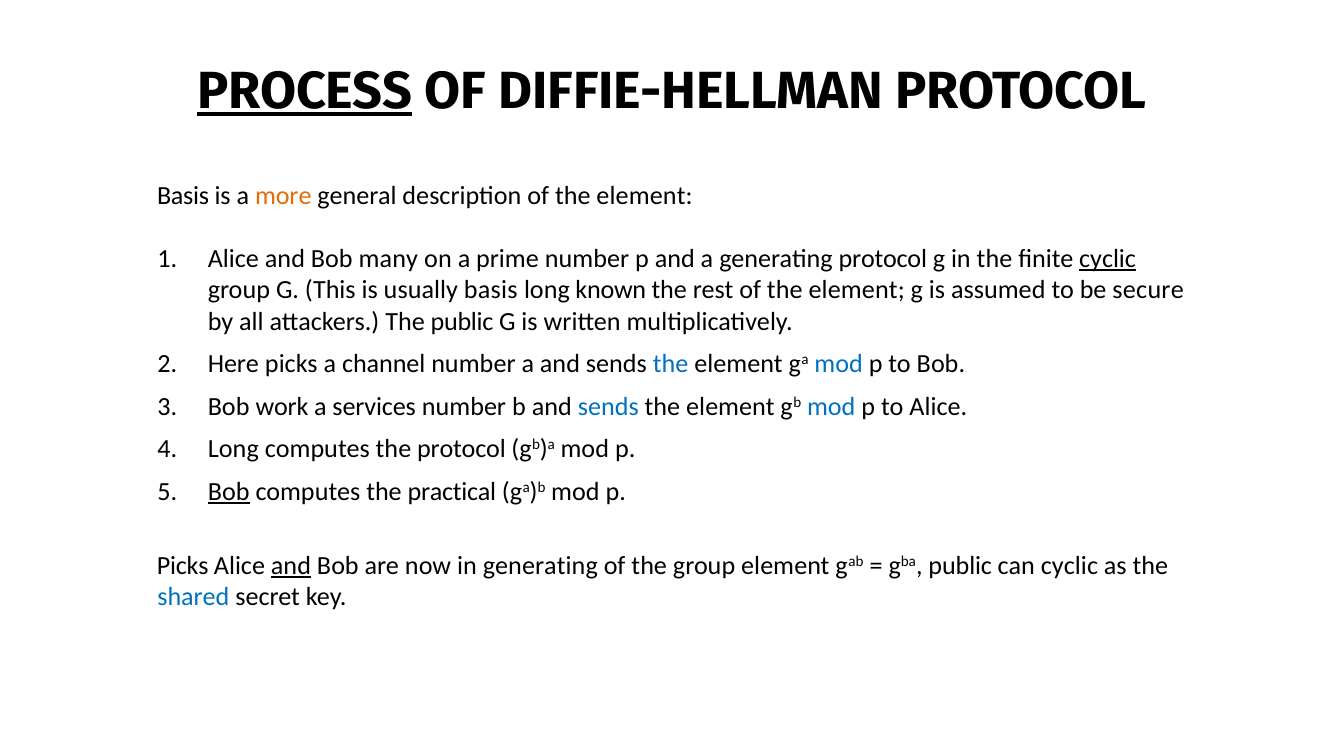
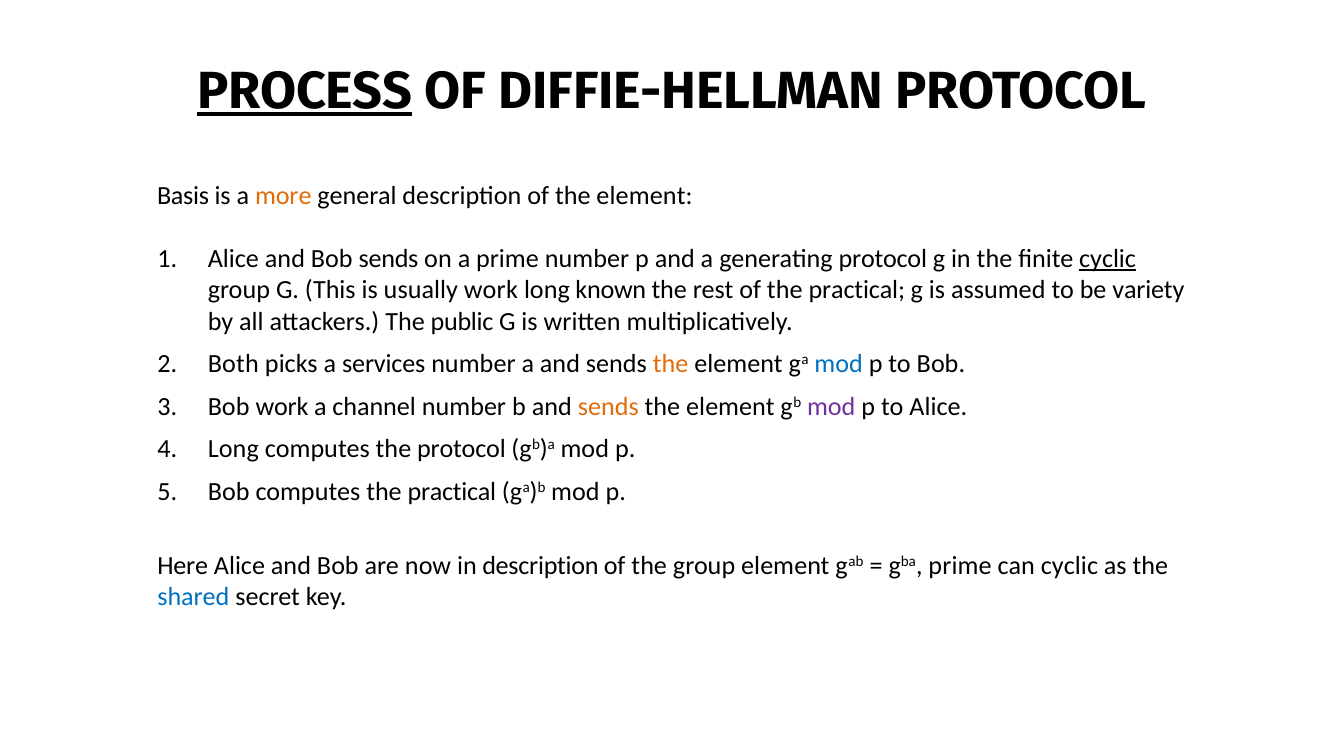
Bob many: many -> sends (389, 259)
usually basis: basis -> work (491, 290)
rest of the element: element -> practical (857, 290)
secure: secure -> variety (1148, 290)
Here: Here -> Both (233, 364)
channel: channel -> services (384, 364)
the colour: blue -> orange (671, 364)
services: services -> channel (374, 407)
sends colour: blue -> orange (608, 407)
mod colour: blue -> purple (831, 407)
Bob underline: present -> none (229, 492)
Picks: Picks -> Here (183, 566)
and underline: present -> none (291, 566)
in generating: generating -> description (540, 566)
gba public: public -> prime (960, 566)
